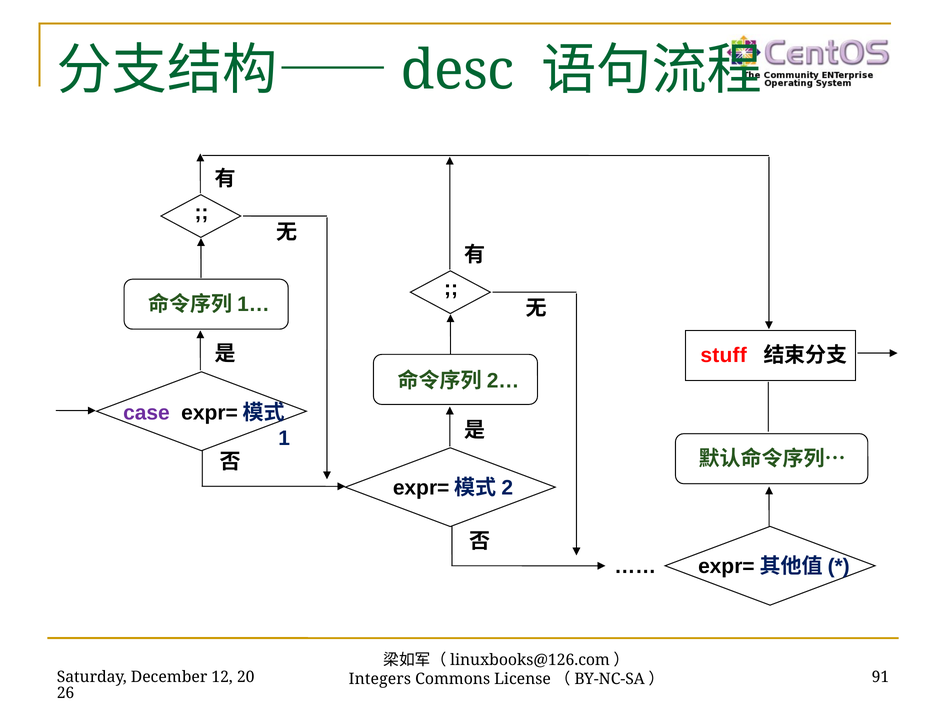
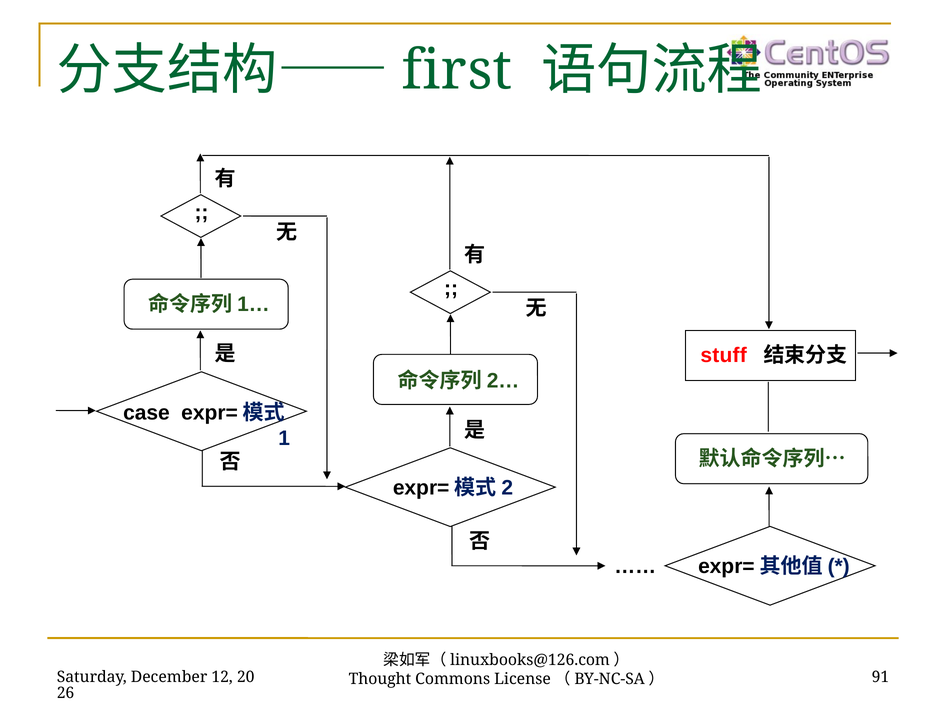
desc: desc -> first (457, 70)
case colour: purple -> black (147, 413)
Integers: Integers -> Thought (380, 679)
